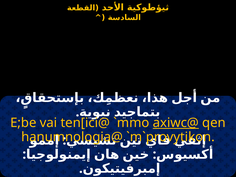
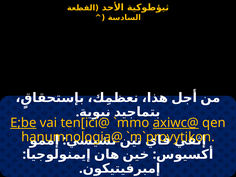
E;be underline: none -> present (23, 123)
